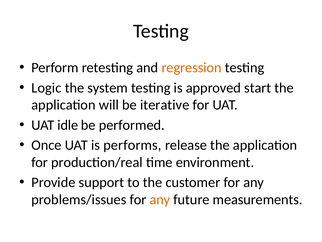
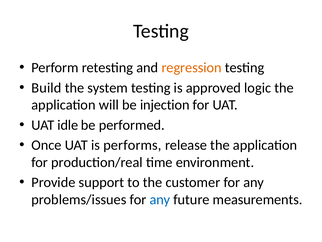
Logic: Logic -> Build (46, 88)
start: start -> logic (258, 88)
iterative: iterative -> injection (165, 105)
any colour: orange -> blue (160, 199)
